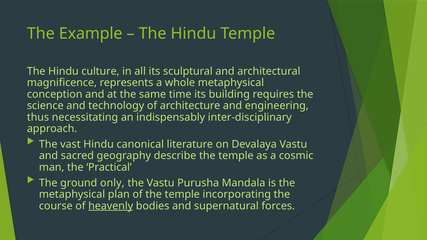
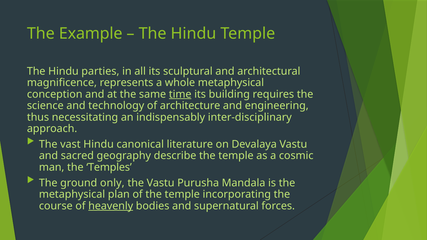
culture: culture -> parties (100, 71)
time underline: none -> present (180, 94)
Practical: Practical -> Temples (109, 167)
